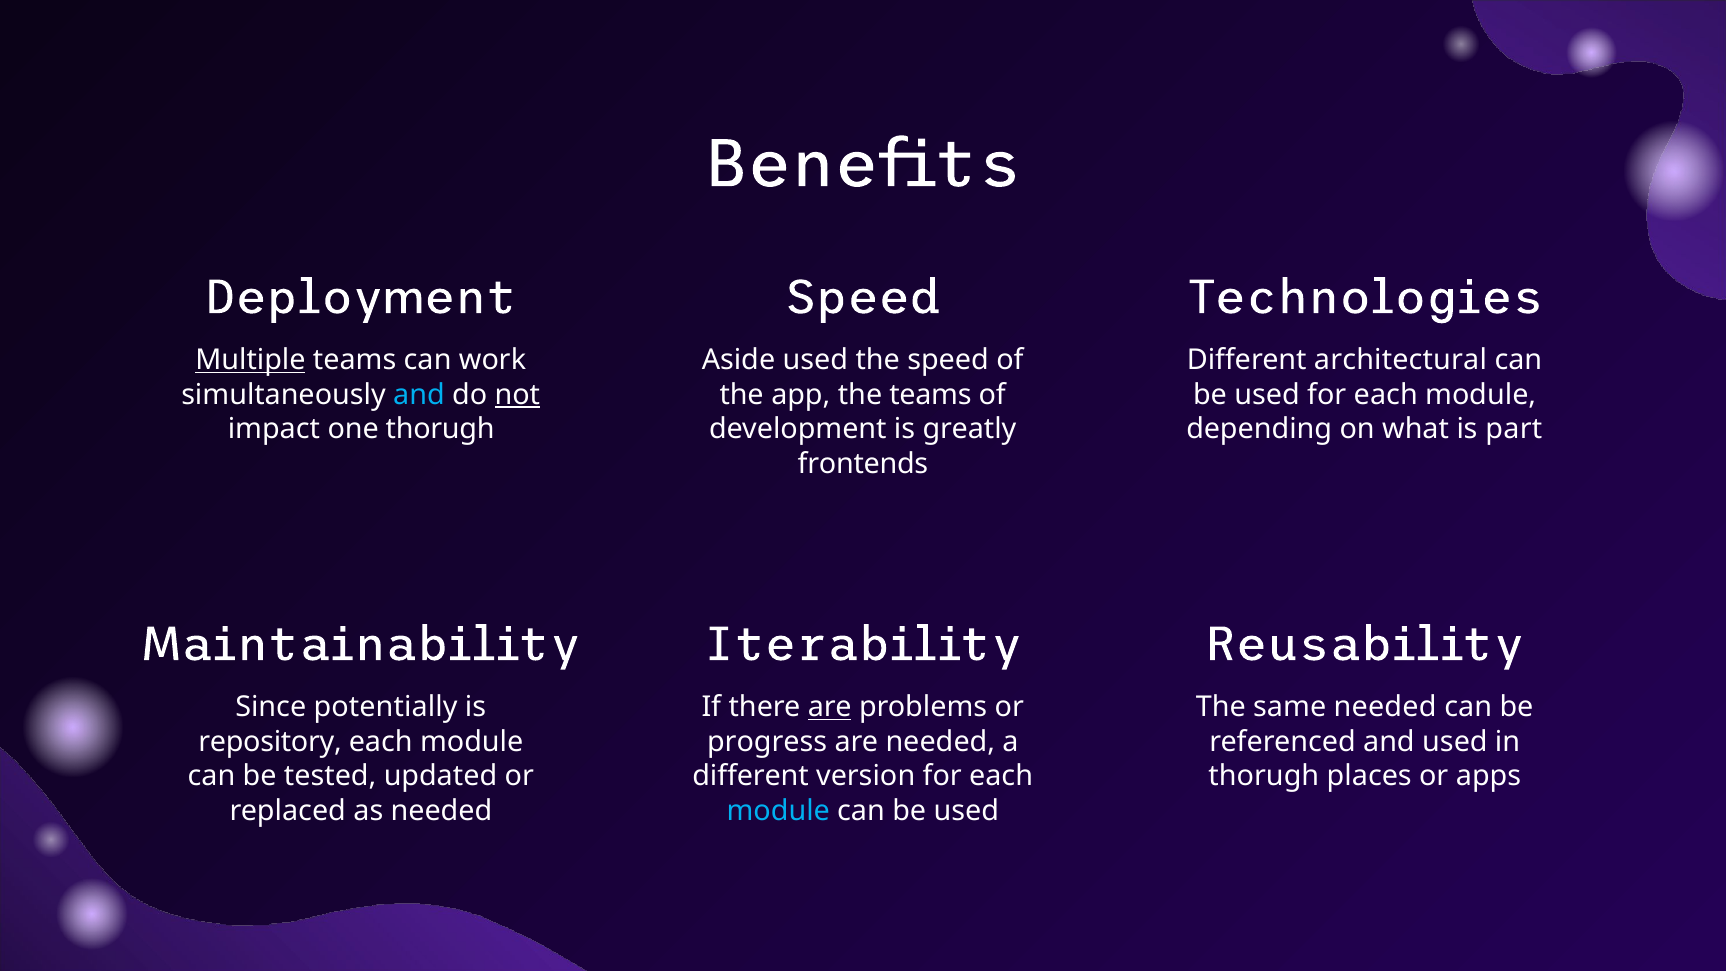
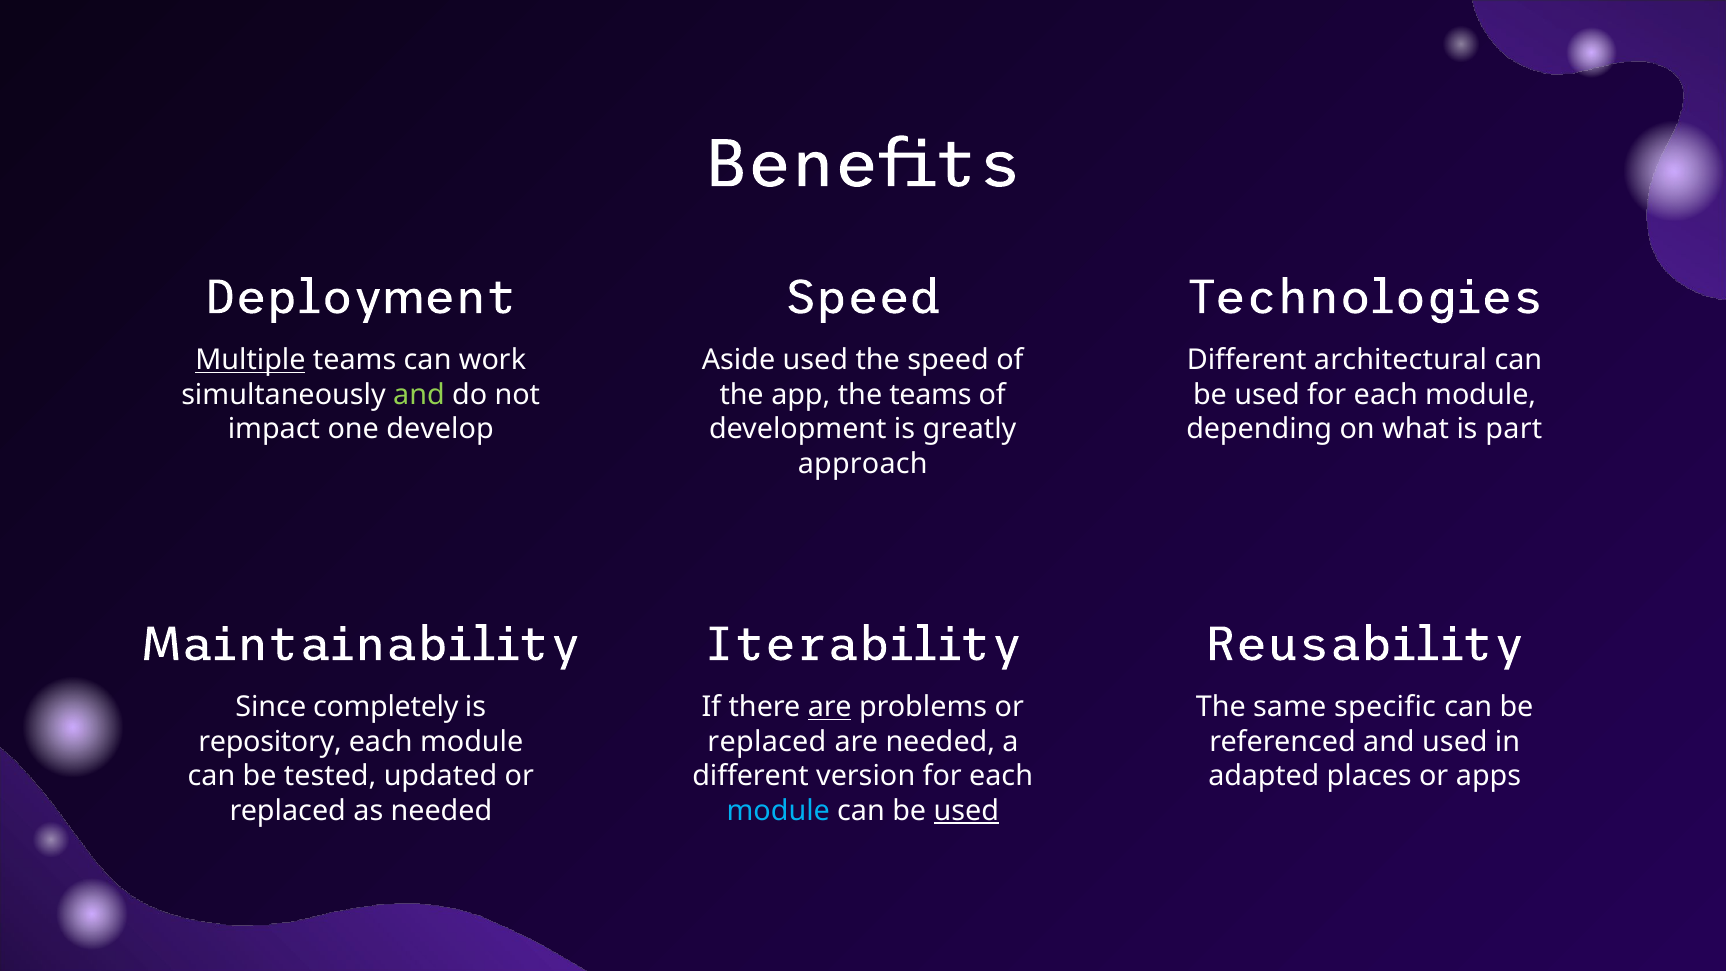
and colour: light blue -> light green (419, 395)
not underline: present -> none (517, 395)
one thorugh: thorugh -> develop (440, 429)
frontends: frontends -> approach (863, 464)
potentially: potentially -> completely (386, 707)
same needed: needed -> specific (1385, 707)
progress: progress -> replaced (767, 741)
thorugh: thorugh -> adapted (1264, 776)
used underline: none -> present (966, 811)
